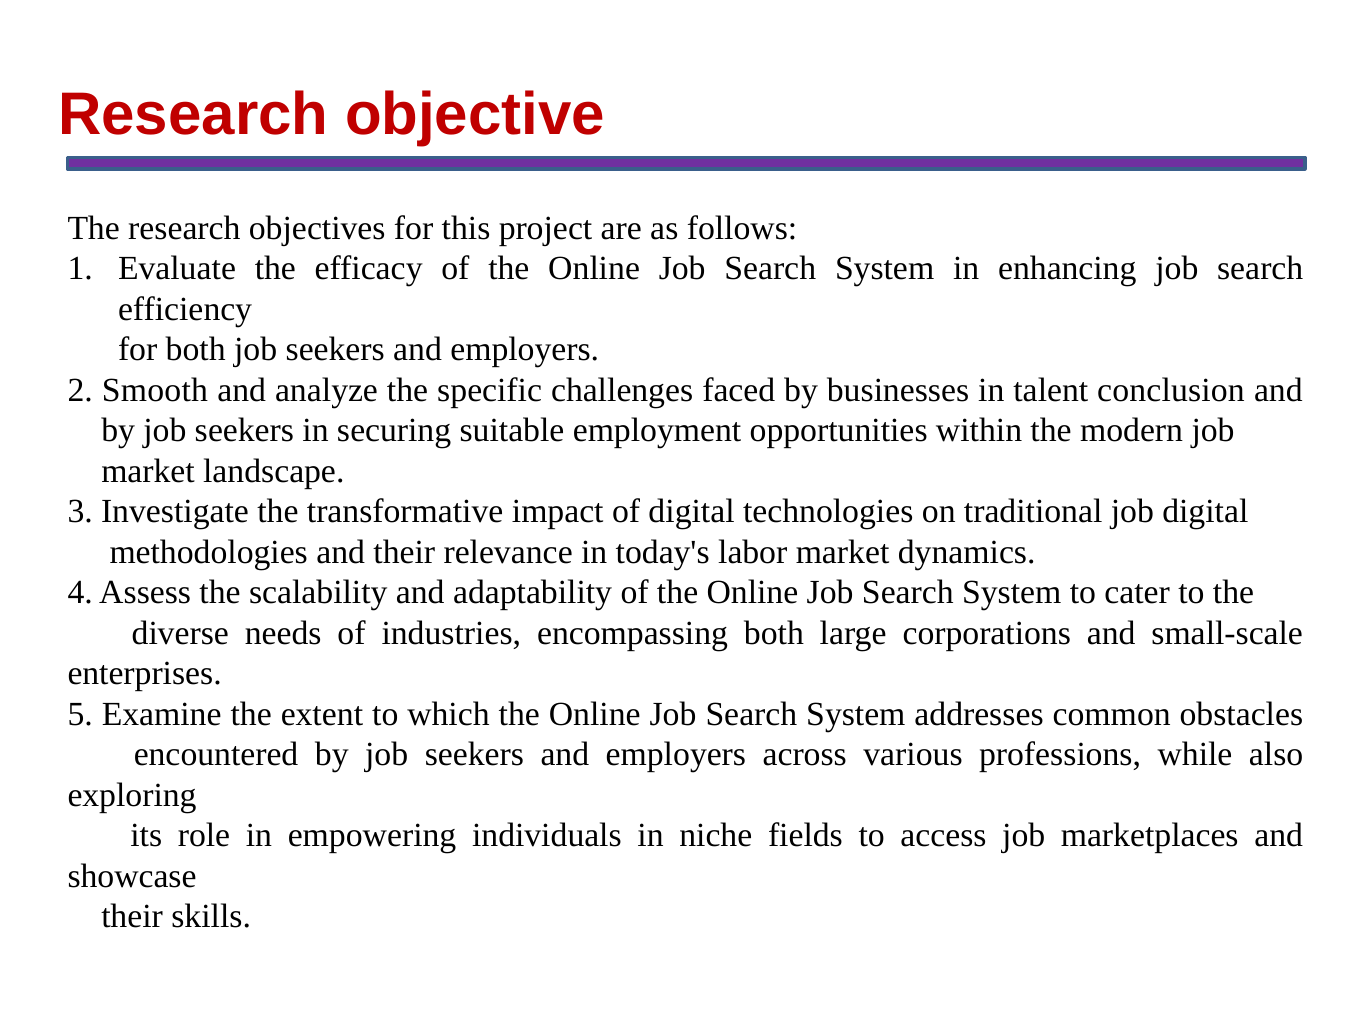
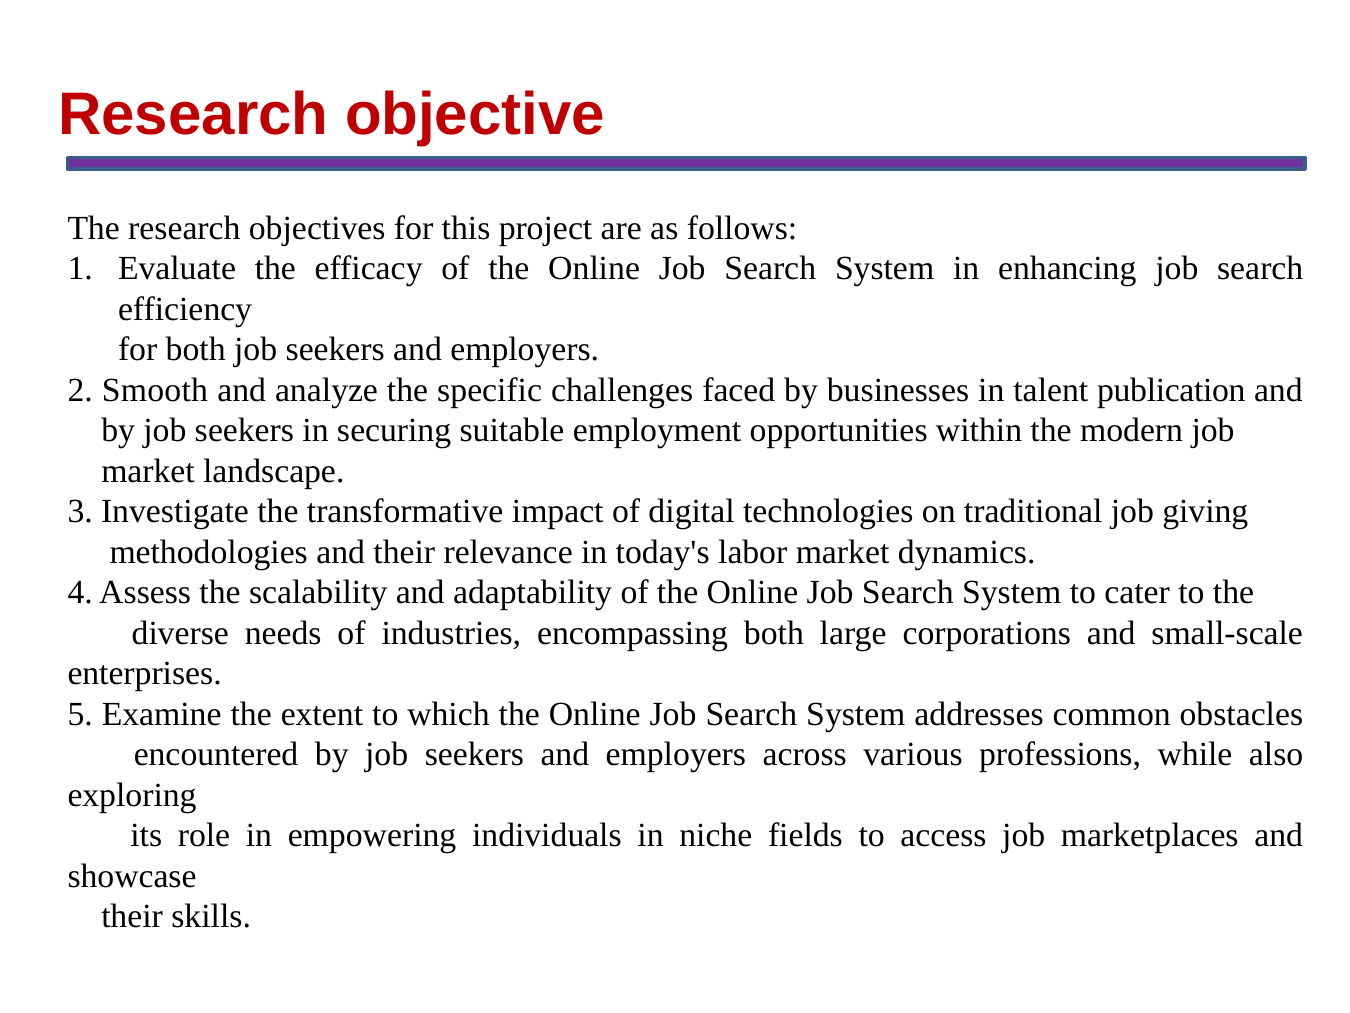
conclusion: conclusion -> publication (1171, 390)
job digital: digital -> giving (1205, 511)
